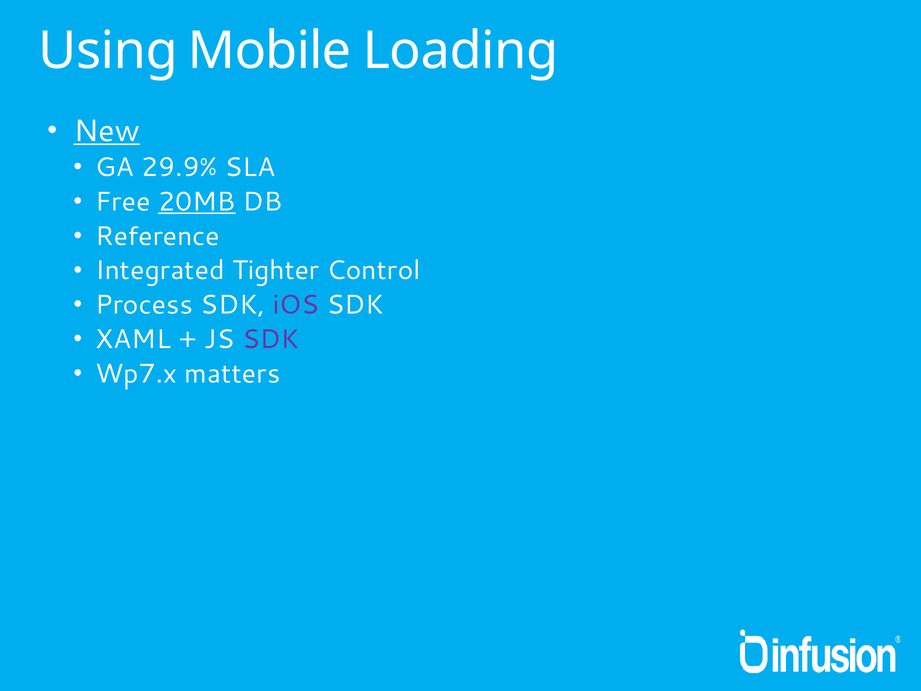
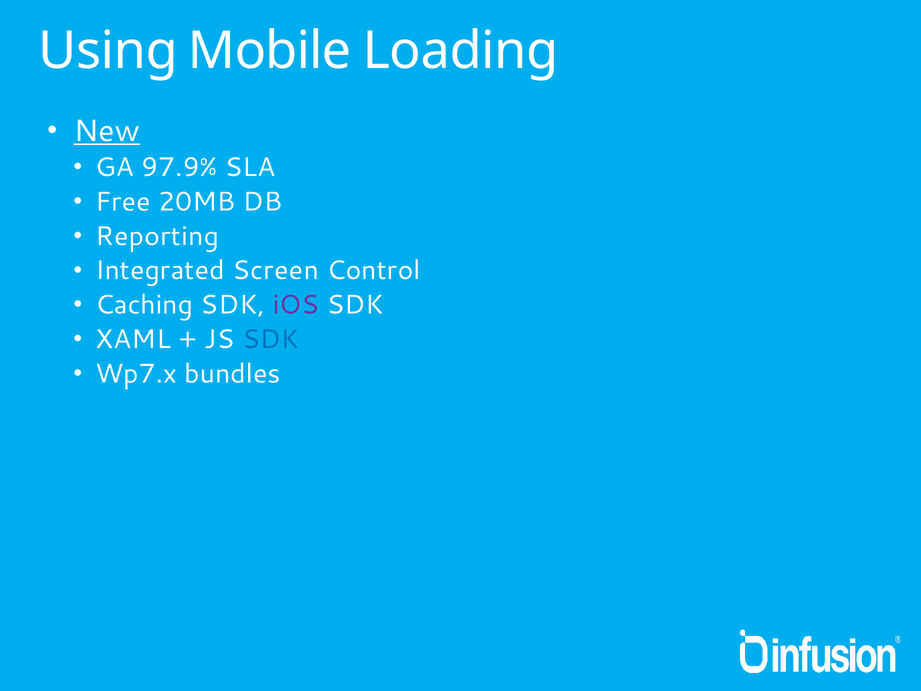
29.9%: 29.9% -> 97.9% (179, 167)
20MB underline: present -> none (197, 202)
Reference: Reference -> Reporting (157, 236)
Tighter: Tighter -> Screen (275, 271)
Process: Process -> Caching (144, 305)
SDK colour: purple -> blue (271, 339)
matters: matters -> bundles (233, 374)
